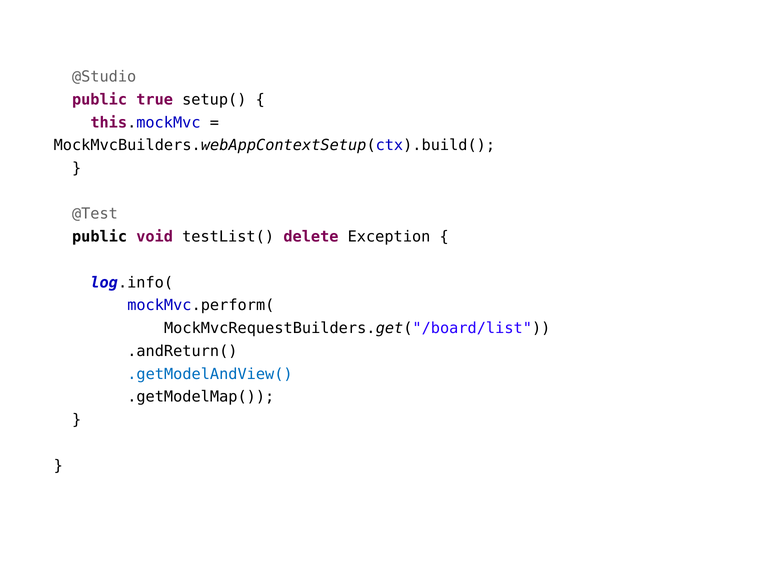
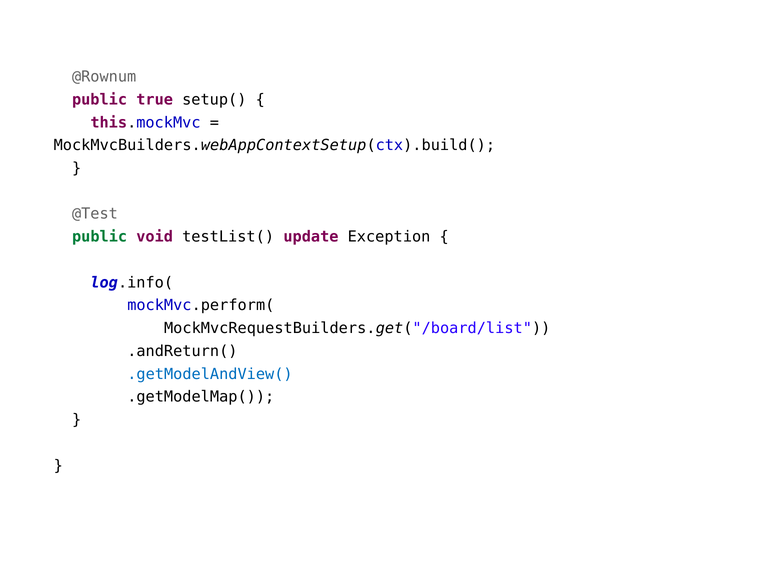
@Studio: @Studio -> @Rownum (104, 77)
public colour: black -> green (100, 237)
delete: delete -> update (311, 237)
